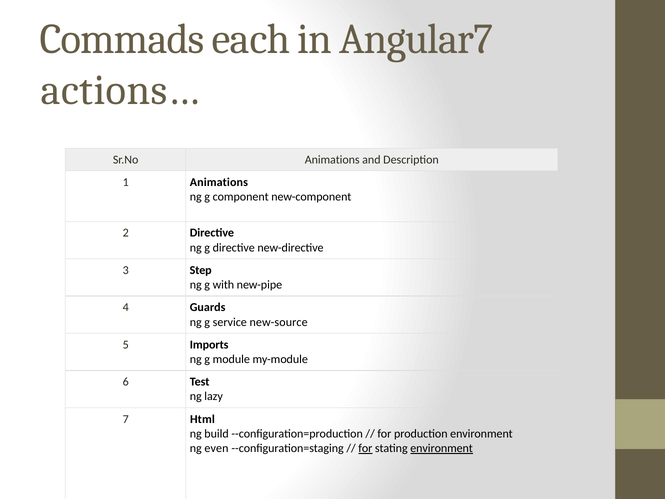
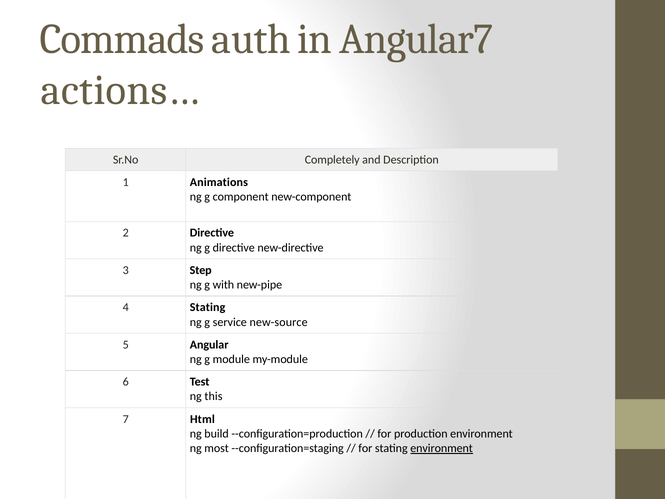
each: each -> auth (251, 39)
Sr.No Animations: Animations -> Completely (332, 160)
4 Guards: Guards -> Stating (208, 307)
Imports: Imports -> Angular (209, 344)
lazy: lazy -> this (213, 396)
even: even -> most (217, 448)
for underline: present -> none (365, 448)
